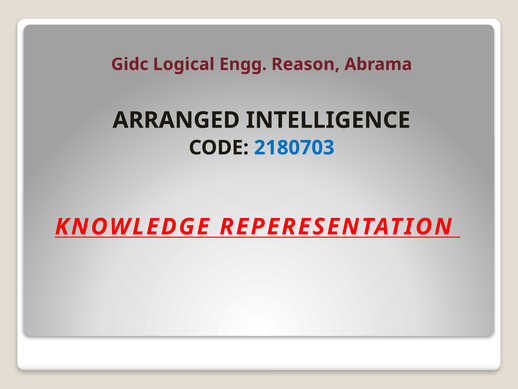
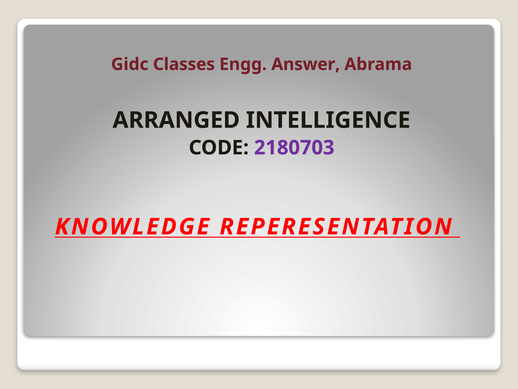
Logical: Logical -> Classes (184, 64)
Reason: Reason -> Answer (306, 64)
2180703 colour: blue -> purple (294, 148)
